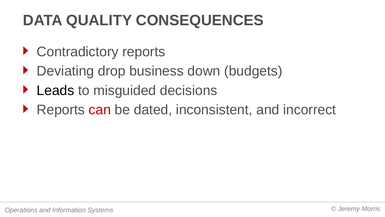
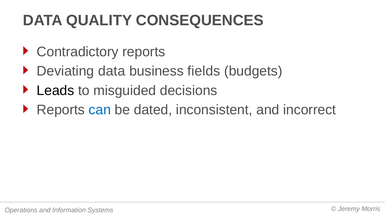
Deviating drop: drop -> data (112, 71)
down: down -> fields (204, 71)
can colour: red -> blue (100, 110)
